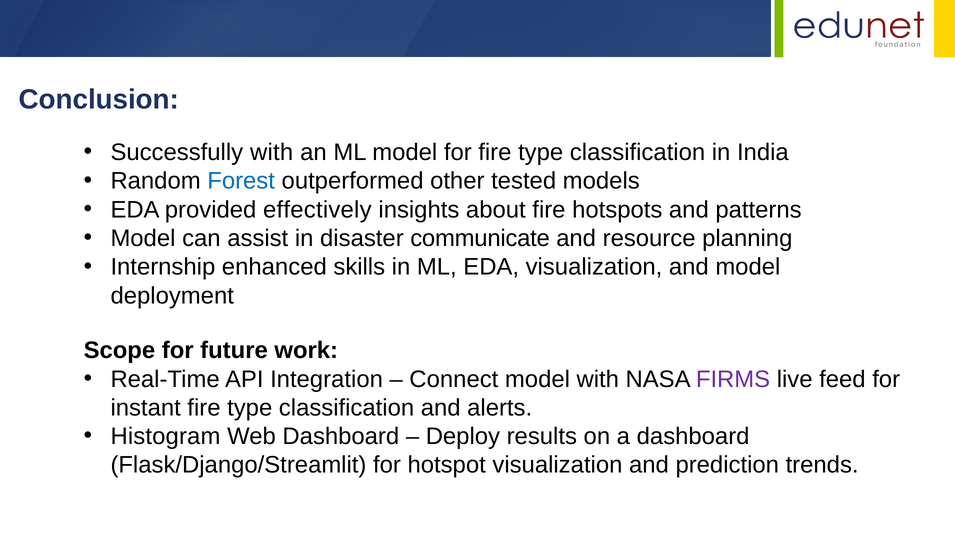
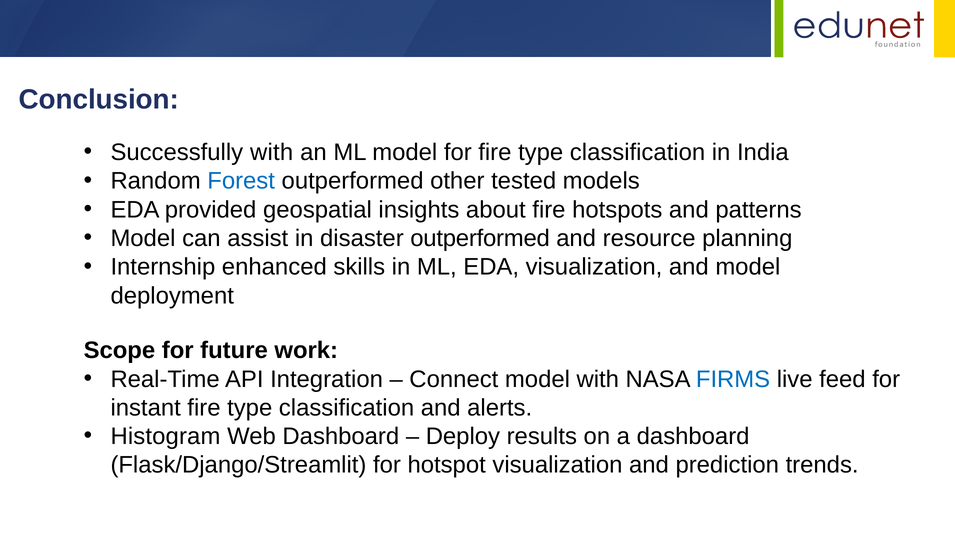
effectively: effectively -> geospatial (317, 210)
disaster communicate: communicate -> outperformed (480, 238)
FIRMS colour: purple -> blue (733, 379)
